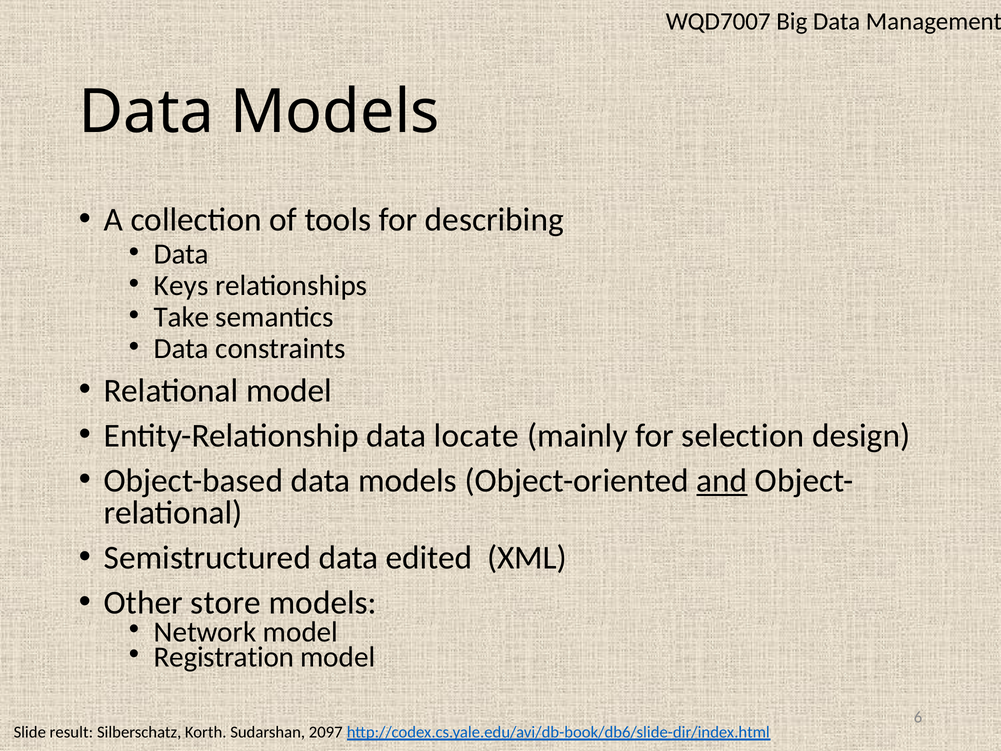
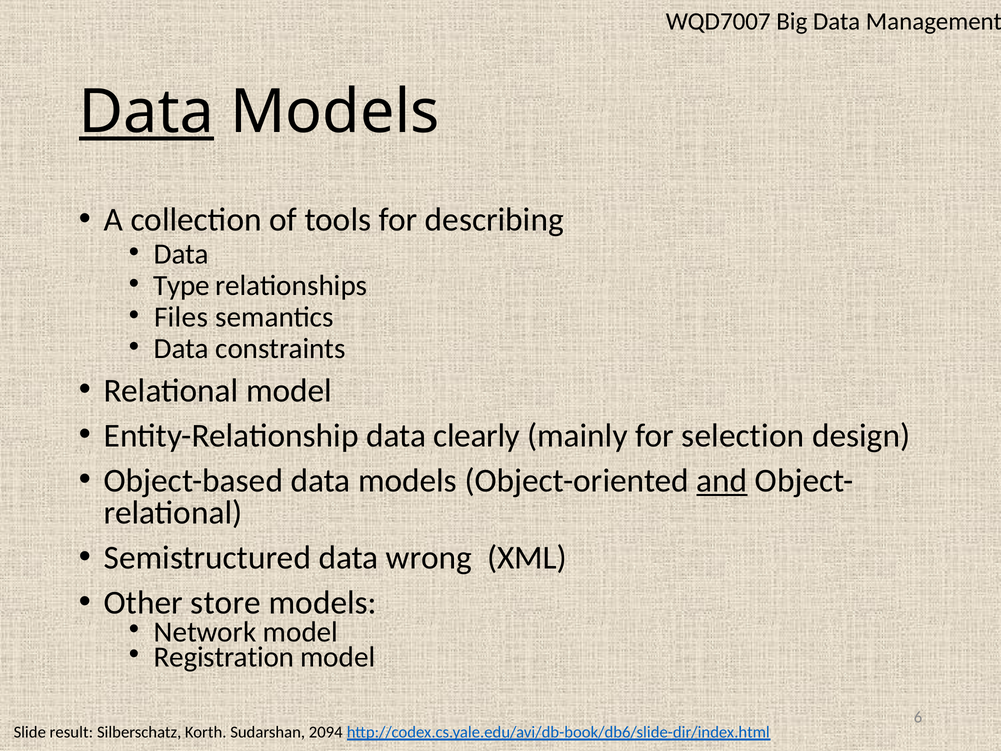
Data underline: none -> present (146, 112)
Keys: Keys -> Type (182, 286)
Take: Take -> Files (181, 317)
locate: locate -> clearly (477, 435)
edited: edited -> wrong (429, 558)
2097: 2097 -> 2094 (326, 732)
